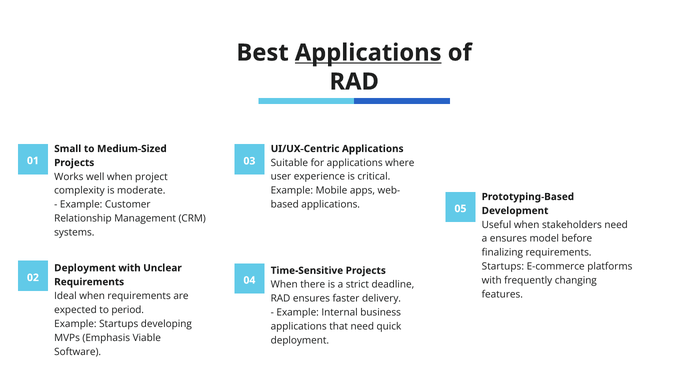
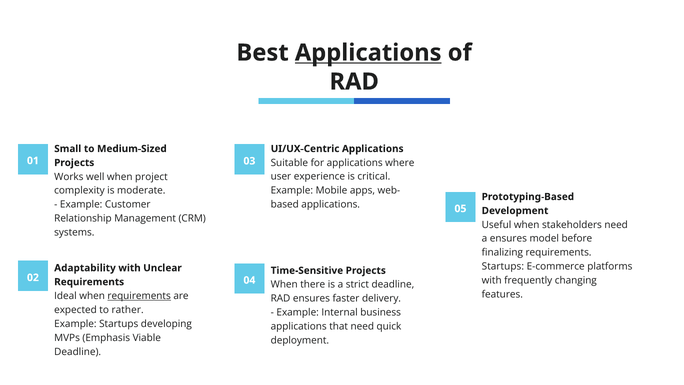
Deployment: Deployment -> Adaptability (85, 268)
requirements underline: none -> present (139, 296)
period: period -> rather (128, 310)
Software: Software -> Deadline (78, 352)
